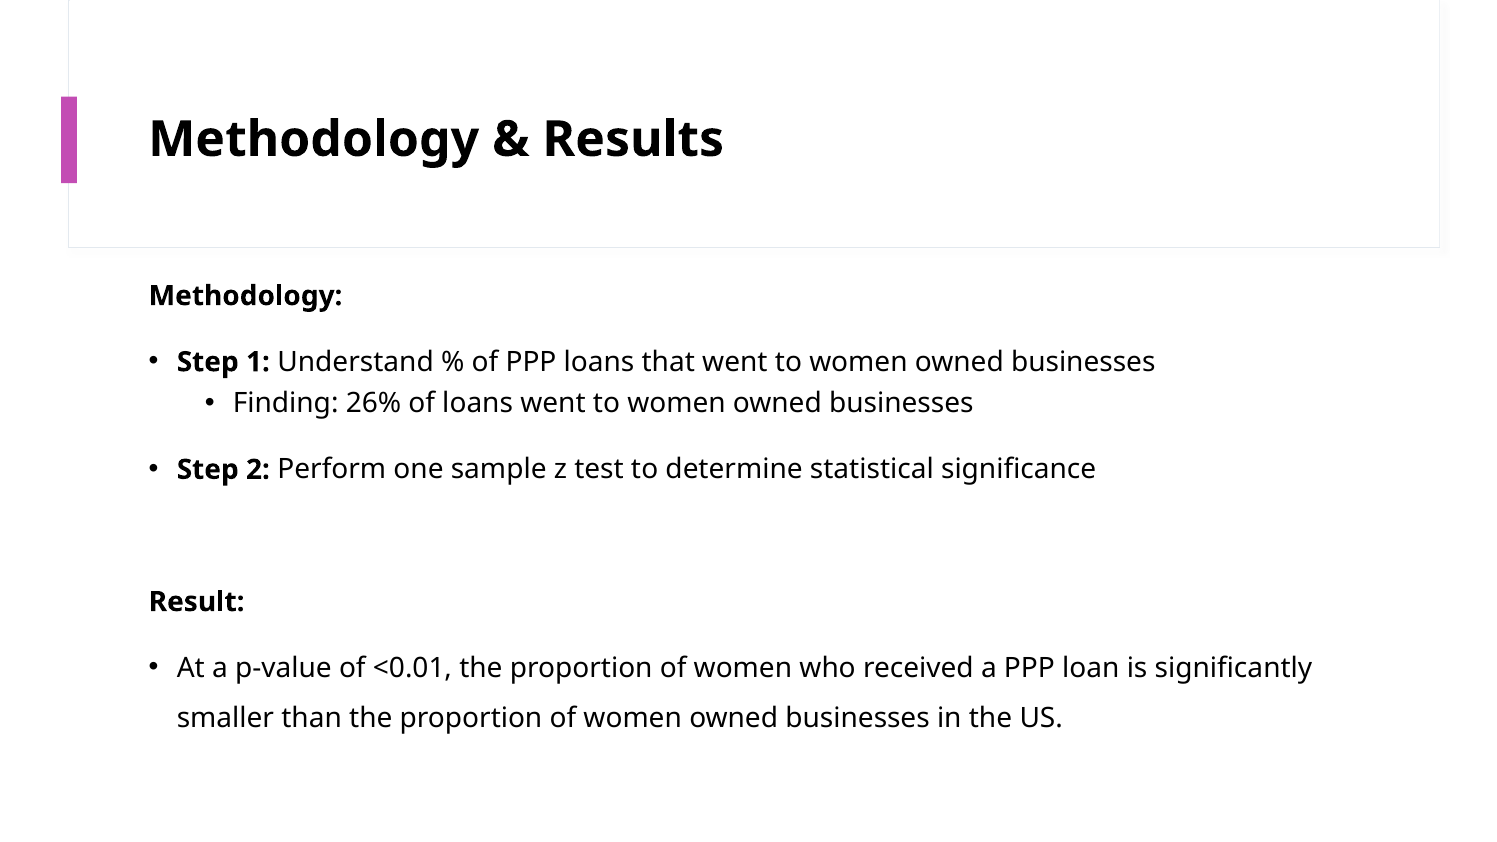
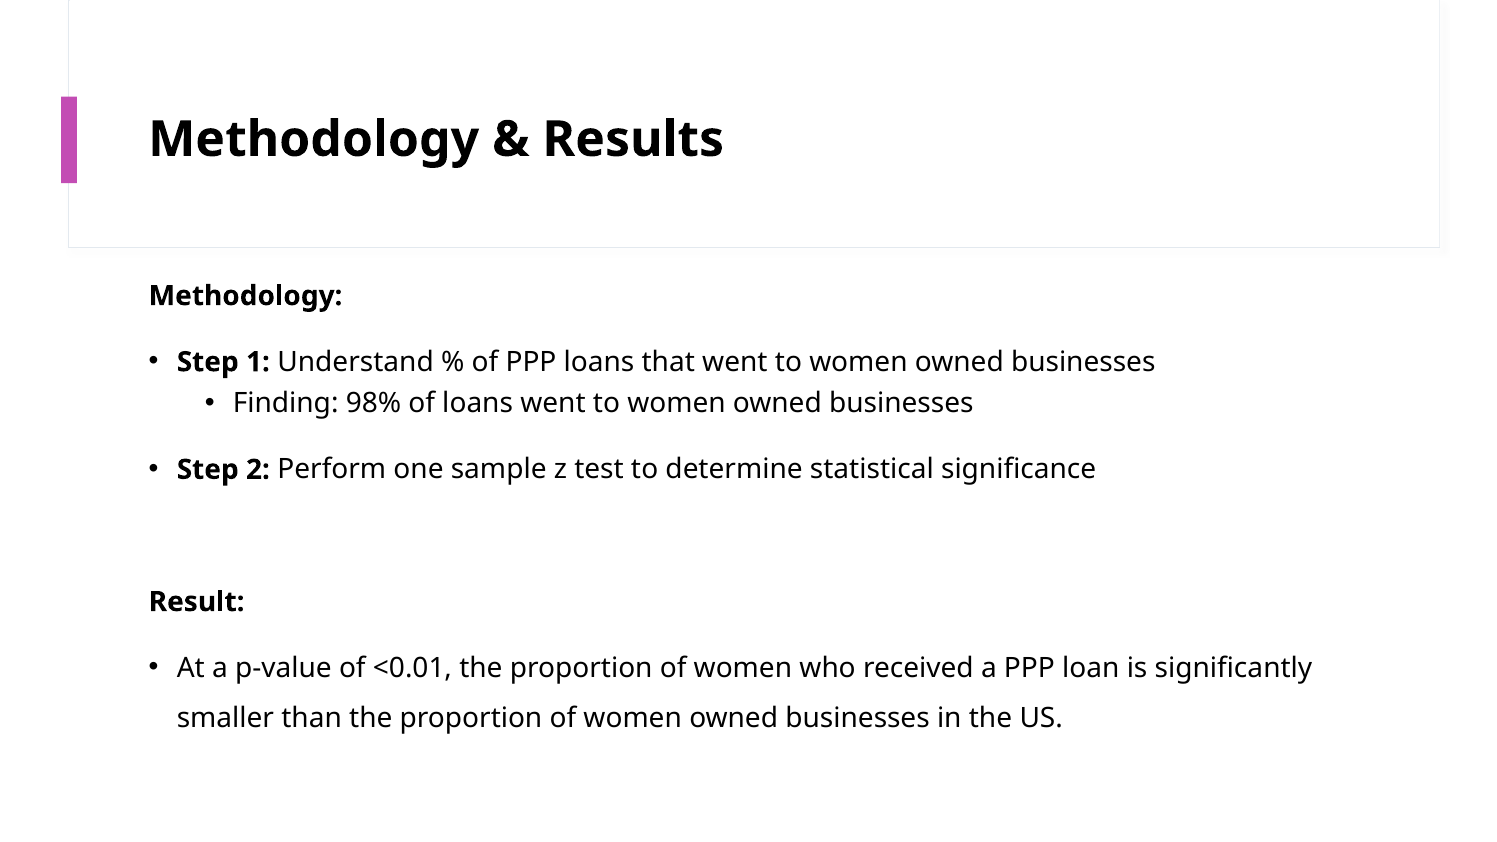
26%: 26% -> 98% (373, 403)
